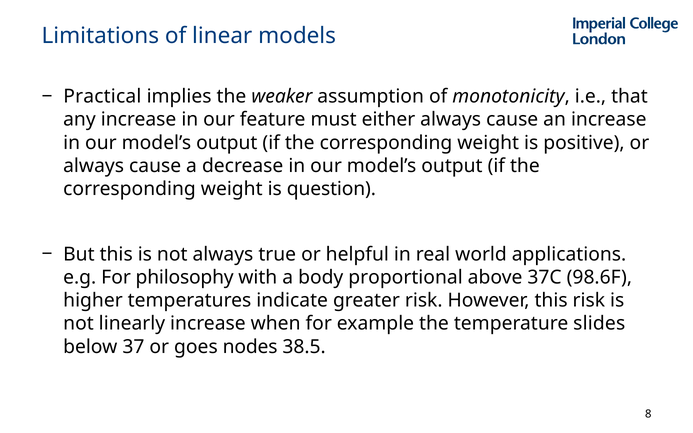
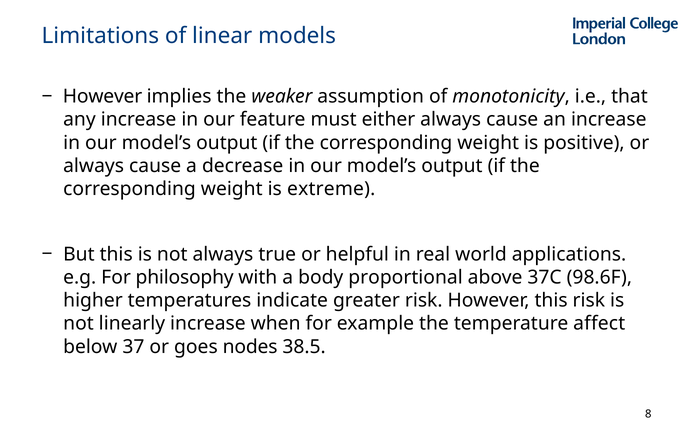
Practical: Practical -> However (103, 96)
question: question -> extreme (331, 189)
slides: slides -> affect (599, 324)
